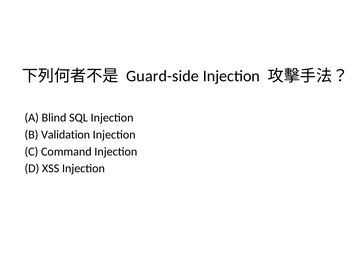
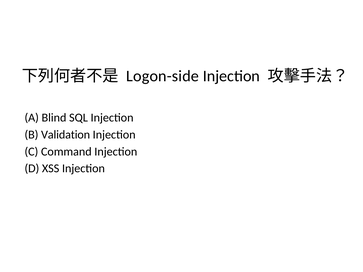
Guard-side: Guard-side -> Logon-side (163, 76)
